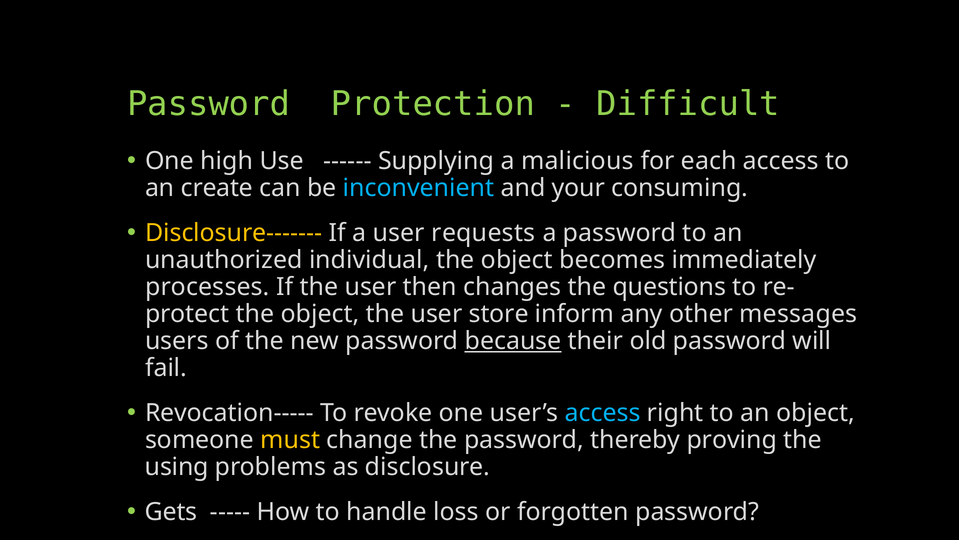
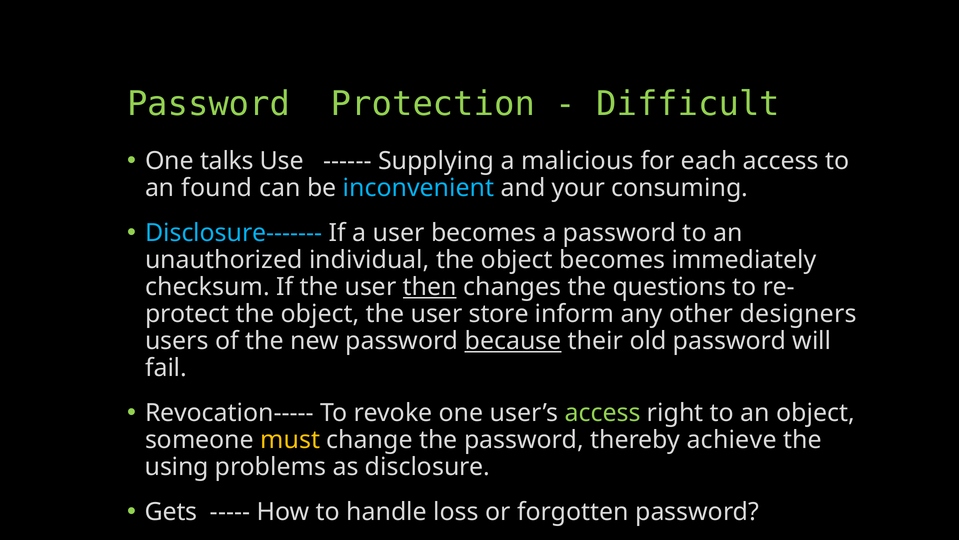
high: high -> talks (227, 161)
create: create -> found (217, 188)
Disclosure------- colour: yellow -> light blue (234, 233)
user requests: requests -> becomes (484, 233)
processes: processes -> checksum (207, 287)
then underline: none -> present (430, 287)
messages: messages -> designers (798, 314)
access colour: light blue -> light green (603, 412)
proving: proving -> achieve (732, 439)
